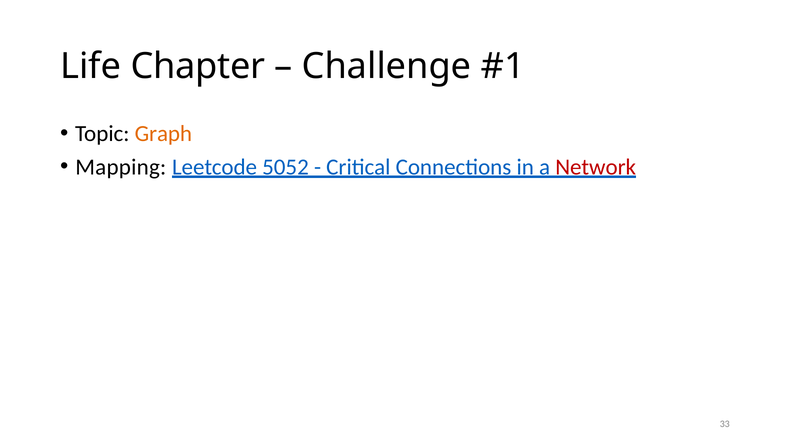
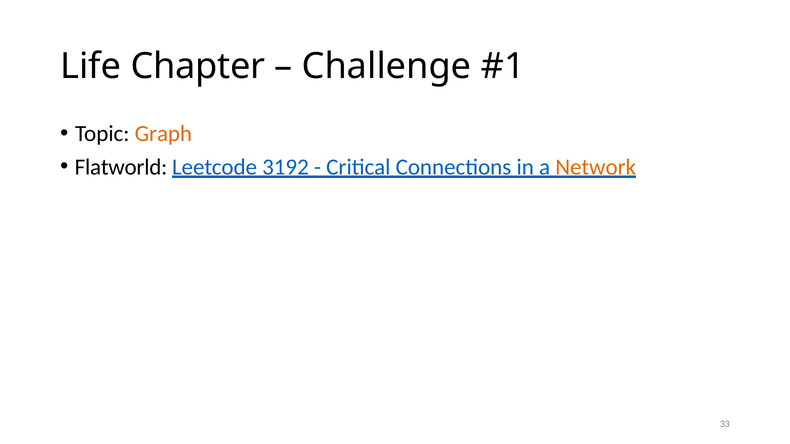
Mapping: Mapping -> Flatworld (121, 167)
5052: 5052 -> 3192 (285, 167)
Network colour: red -> orange (596, 167)
